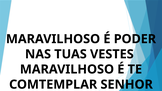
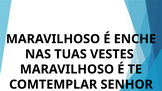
PODER: PODER -> ENCHE (135, 39)
